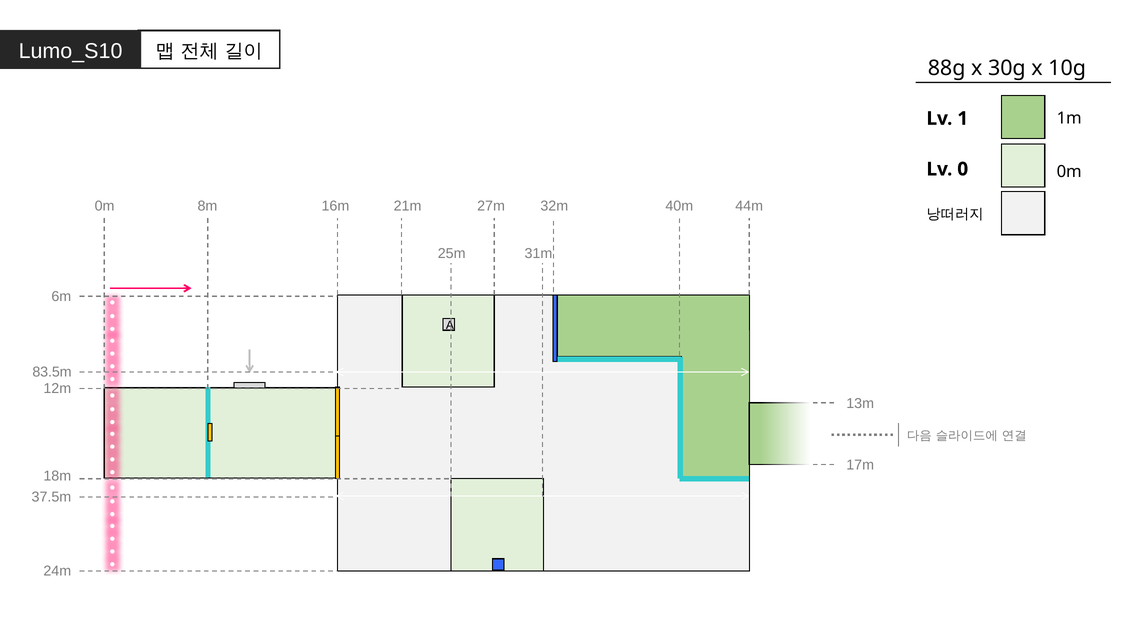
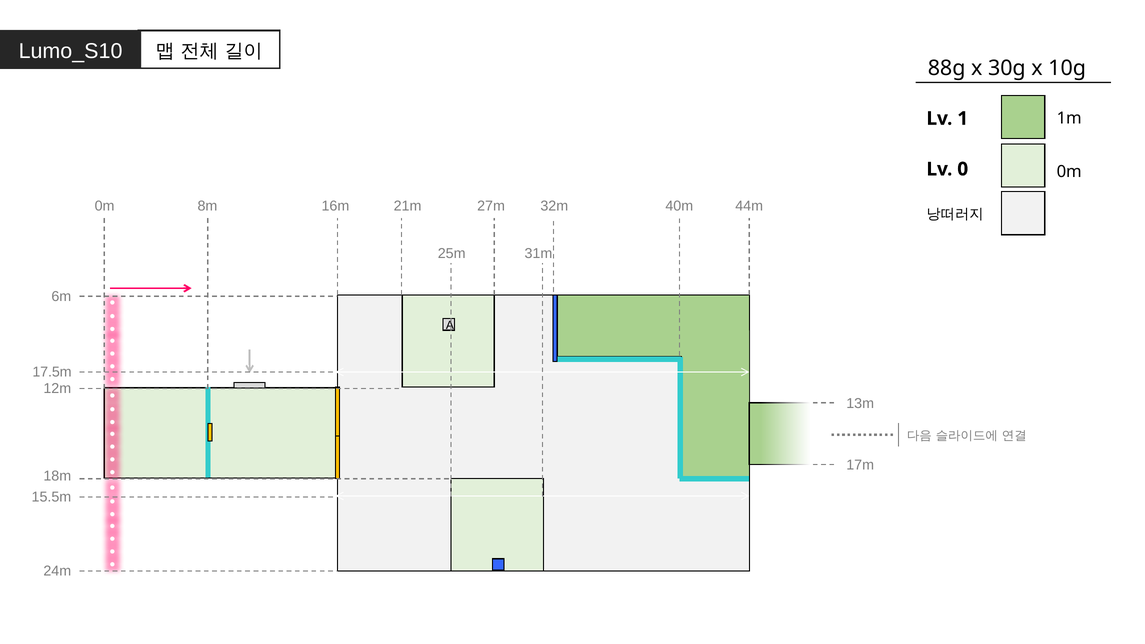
83.5m: 83.5m -> 17.5m (52, 372)
37.5m: 37.5m -> 15.5m (51, 497)
